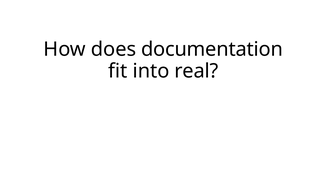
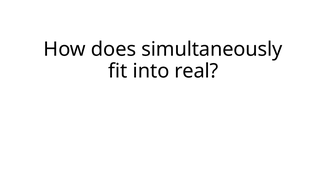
documentation: documentation -> simultaneously (212, 49)
